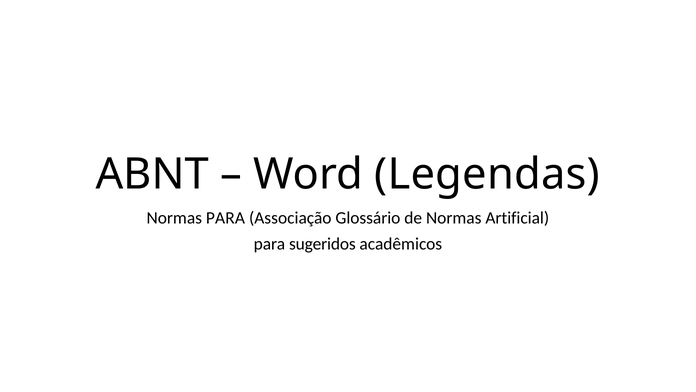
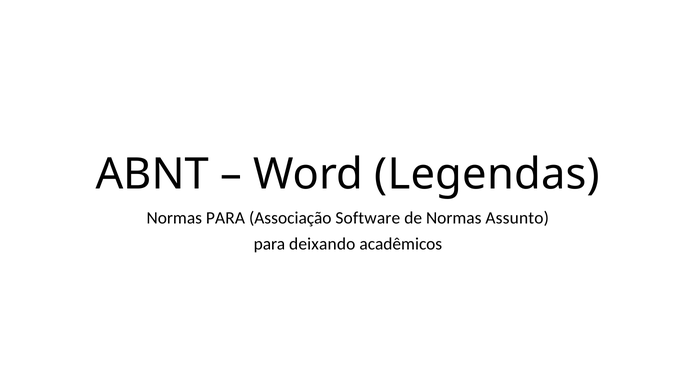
Glossário: Glossário -> Software (368, 218)
Artificial: Artificial -> Assunto (517, 218)
sugeridos: sugeridos -> deixando (322, 244)
